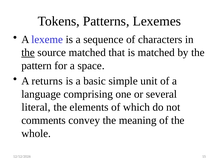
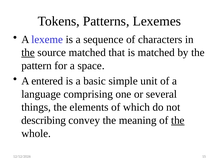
returns: returns -> entered (47, 81)
literal: literal -> things (36, 107)
comments: comments -> describing (44, 120)
the underline: none -> present (178, 120)
